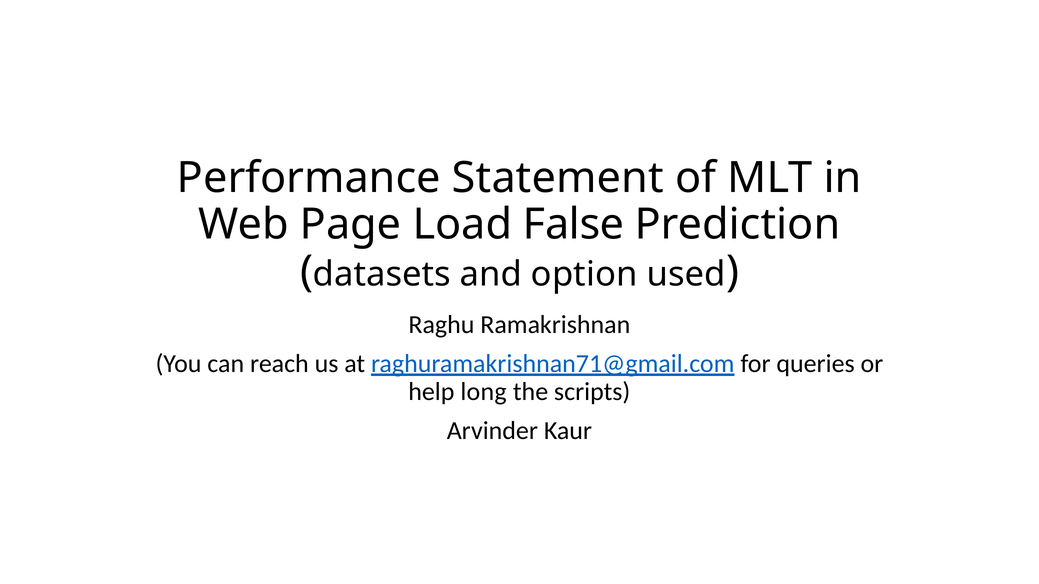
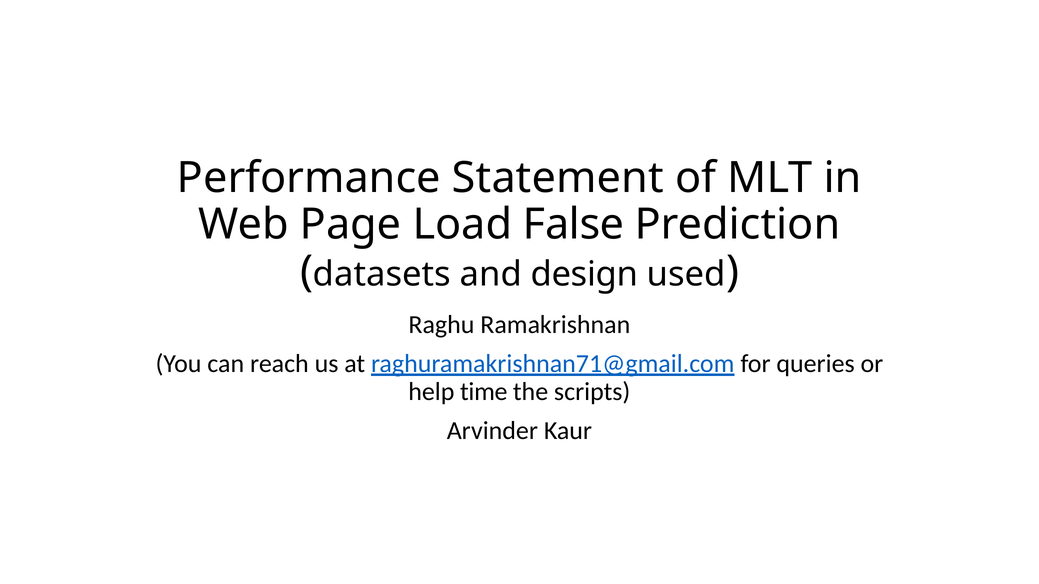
option: option -> design (585, 274)
long: long -> time (484, 392)
